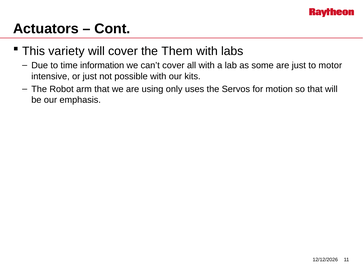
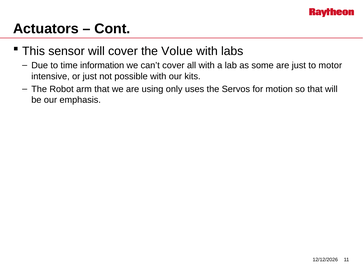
variety: variety -> sensor (67, 51)
Them: Them -> Volue (177, 51)
